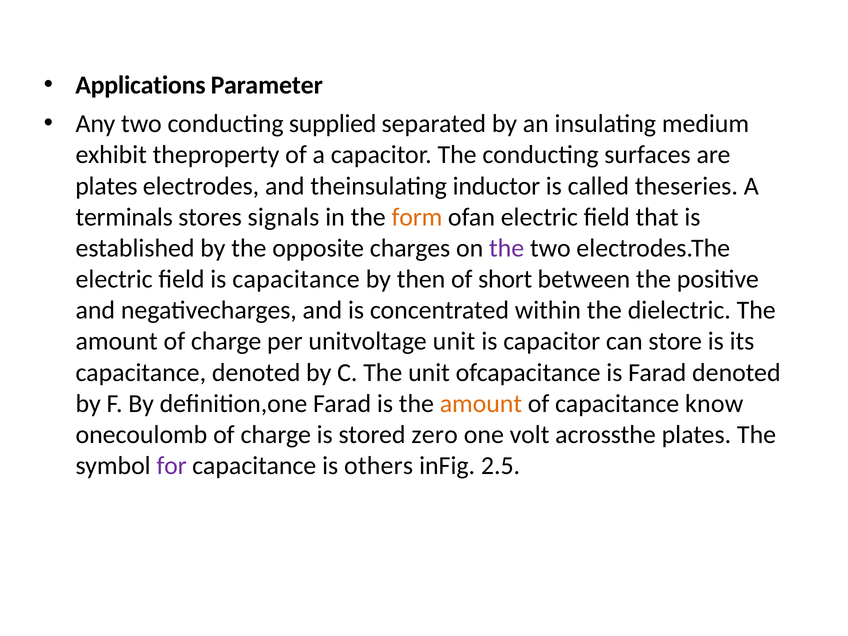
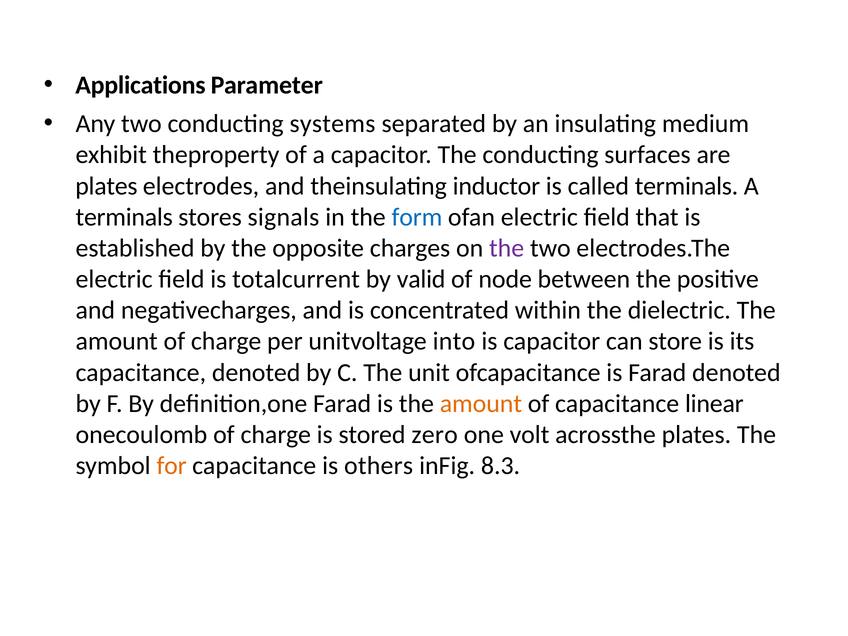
supplied: supplied -> systems (332, 124)
called theseries: theseries -> terminals (687, 186)
form colour: orange -> blue (417, 217)
is capacitance: capacitance -> totalcurrent (296, 279)
then: then -> valid (421, 279)
short: short -> node (505, 279)
unitvoltage unit: unit -> into (454, 341)
know: know -> linear (714, 404)
for colour: purple -> orange (172, 466)
2.5: 2.5 -> 8.3 (501, 466)
